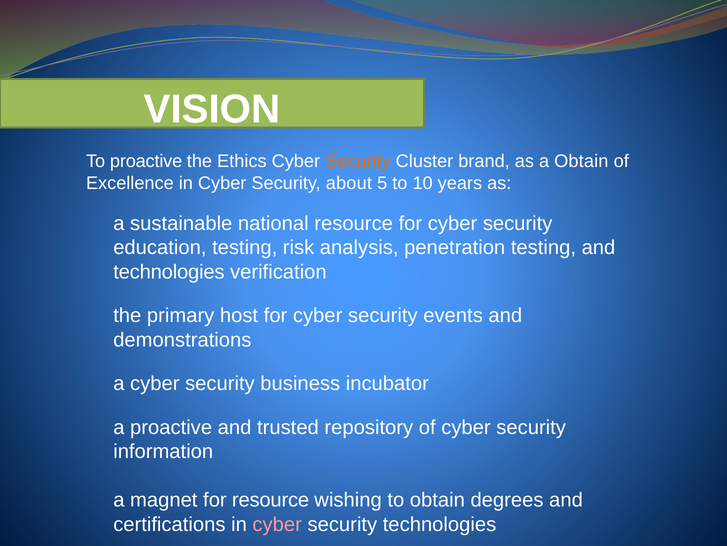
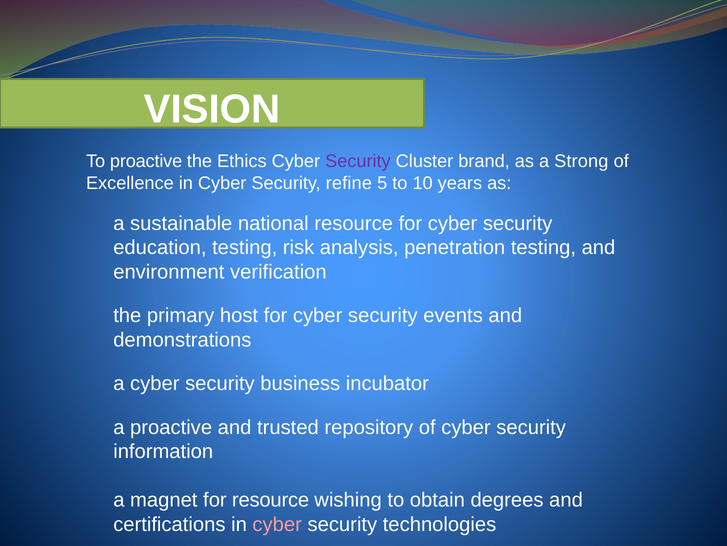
Security colour: orange -> purple (358, 161)
a Obtain: Obtain -> Strong (581, 161)
about: about -> refine (349, 183)
technologies: technologies -> environment (169, 272)
